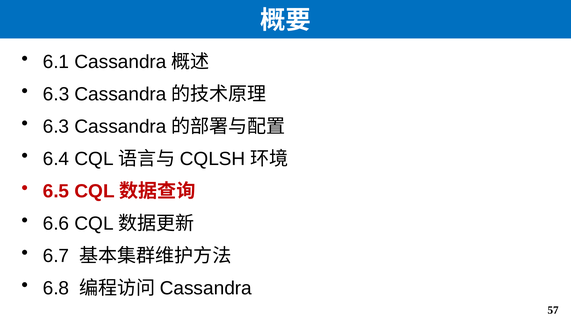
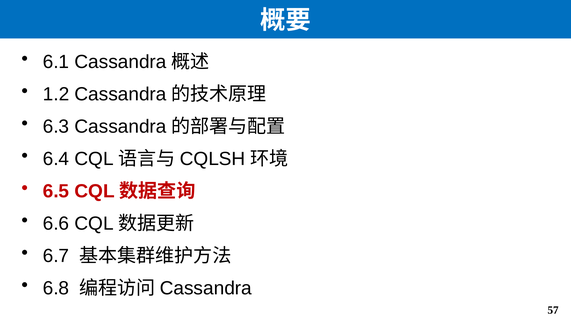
6.3: 6.3 -> 1.2 (56, 94)
